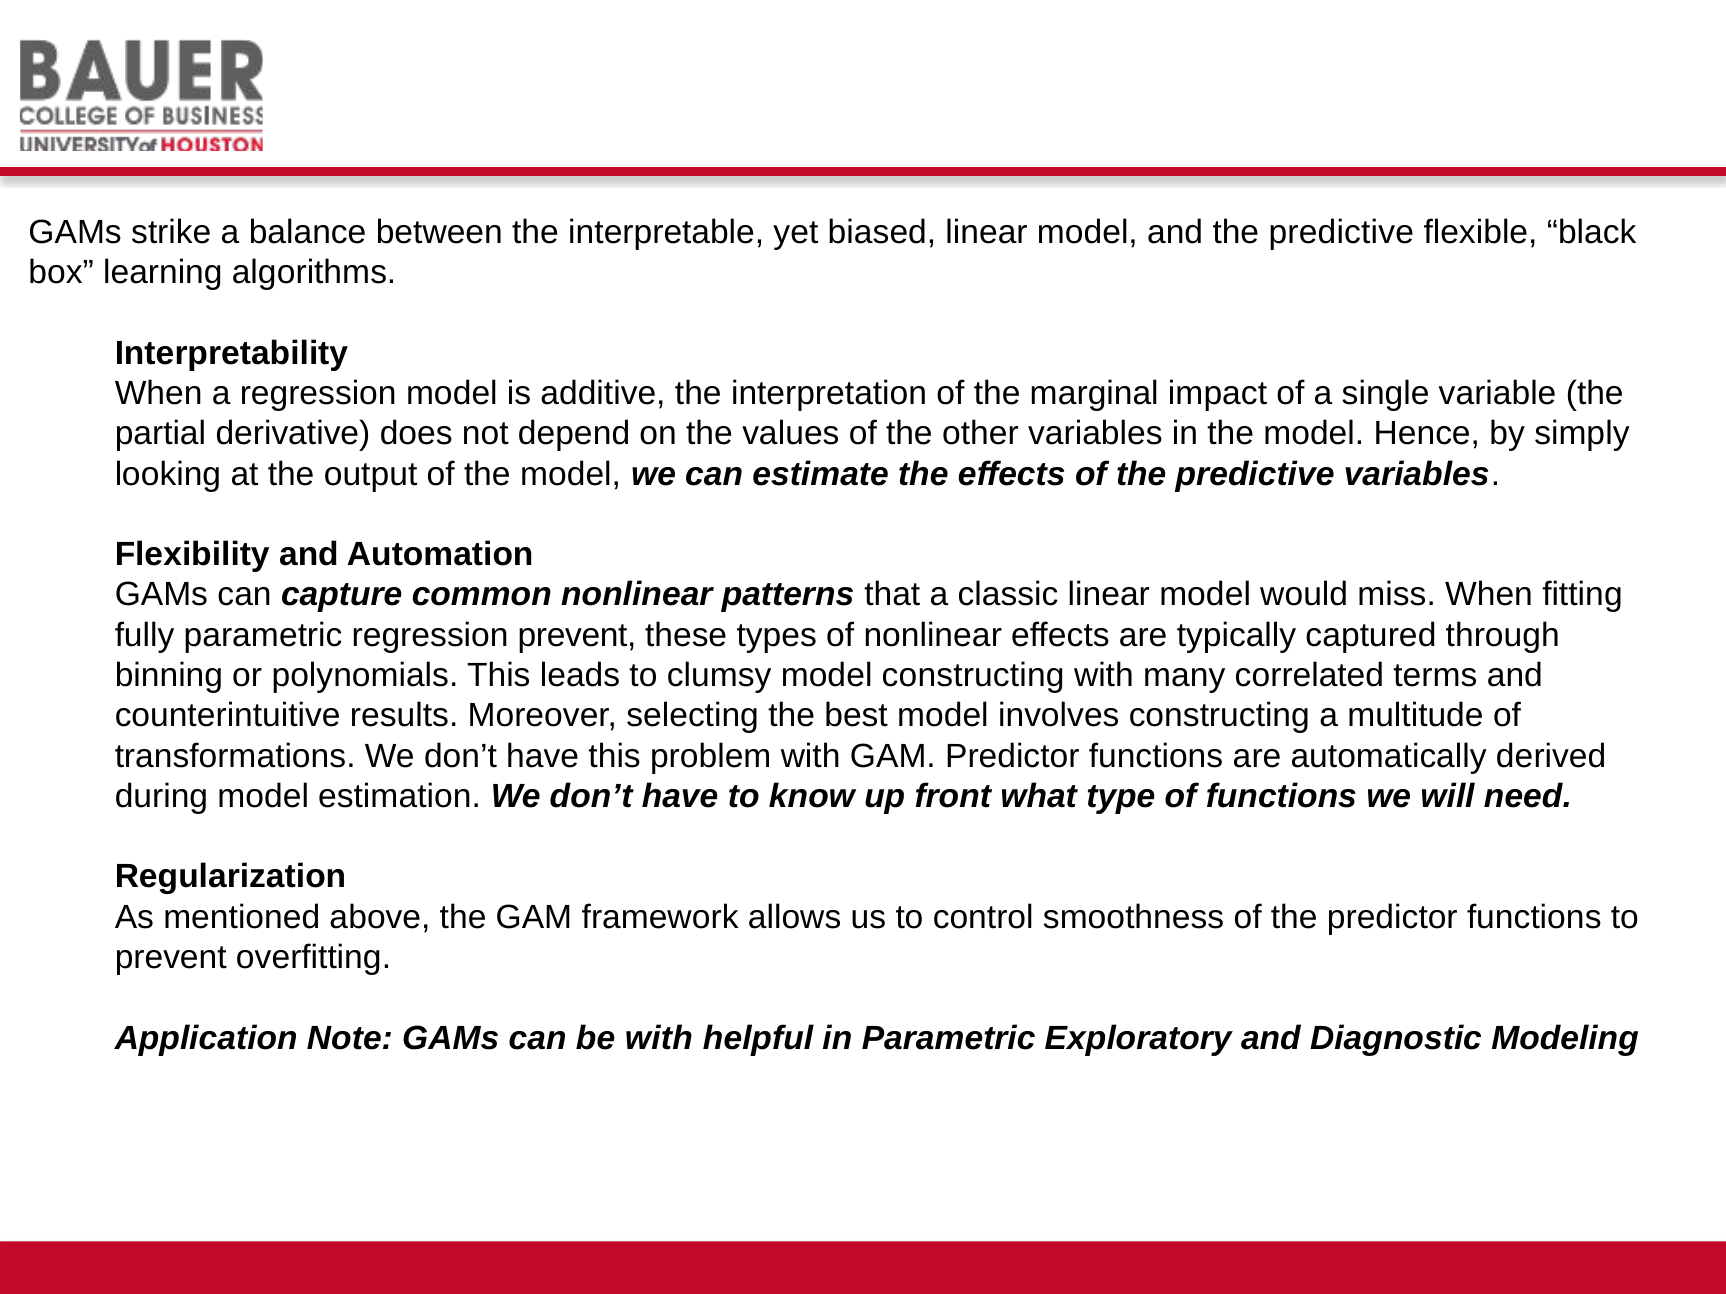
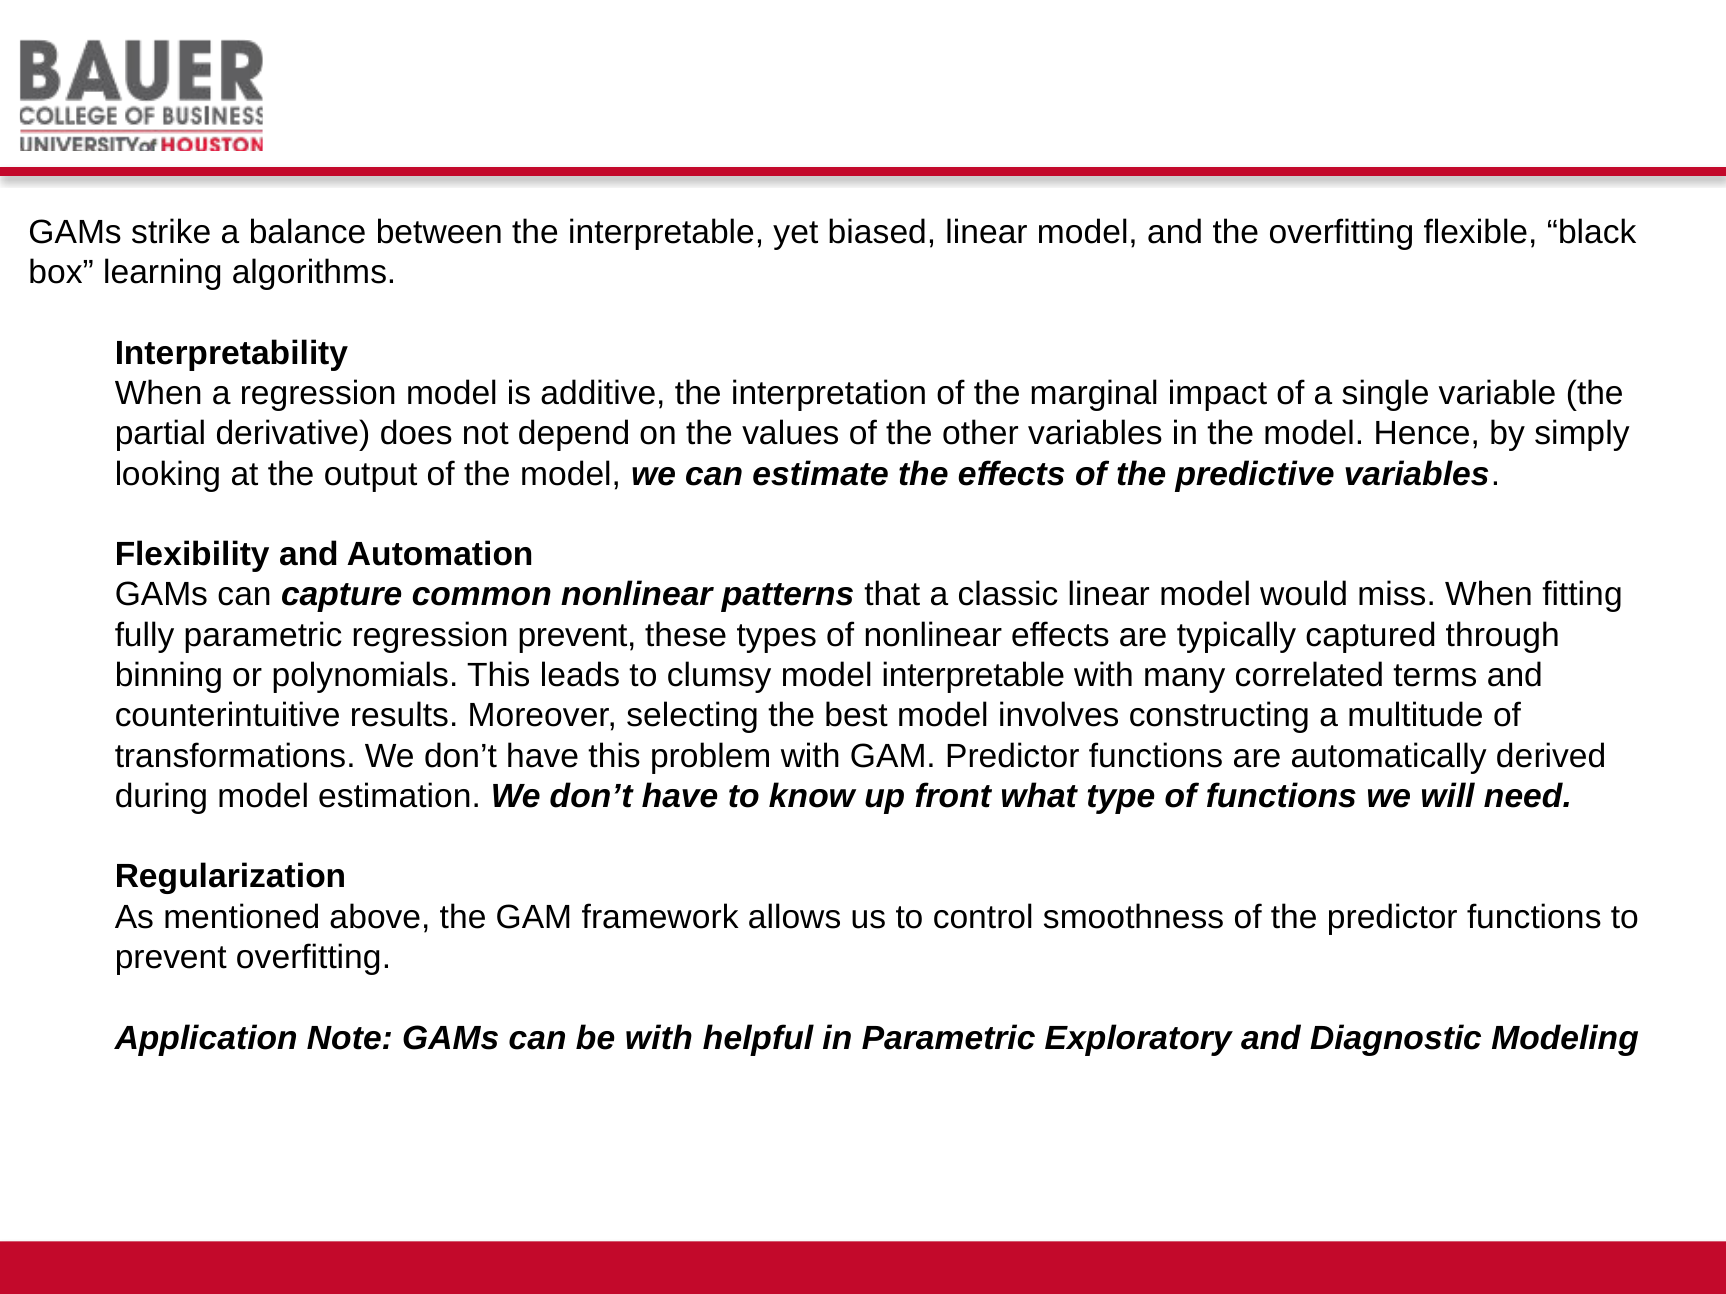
and the predictive: predictive -> overfitting (1341, 232)
model constructing: constructing -> interpretable (973, 676)
